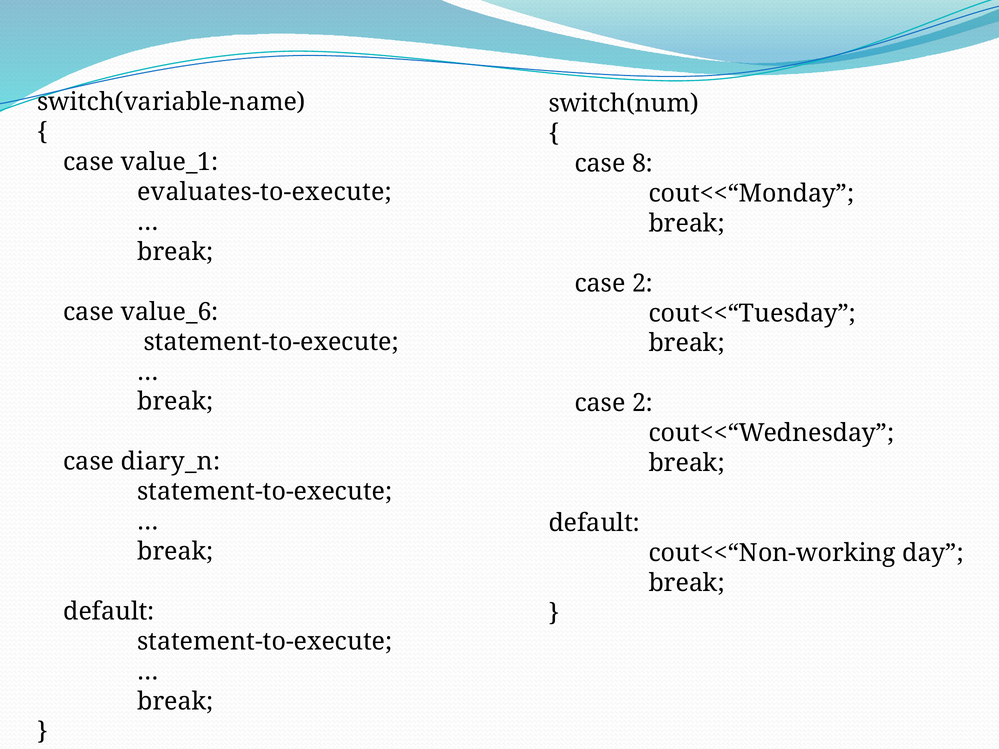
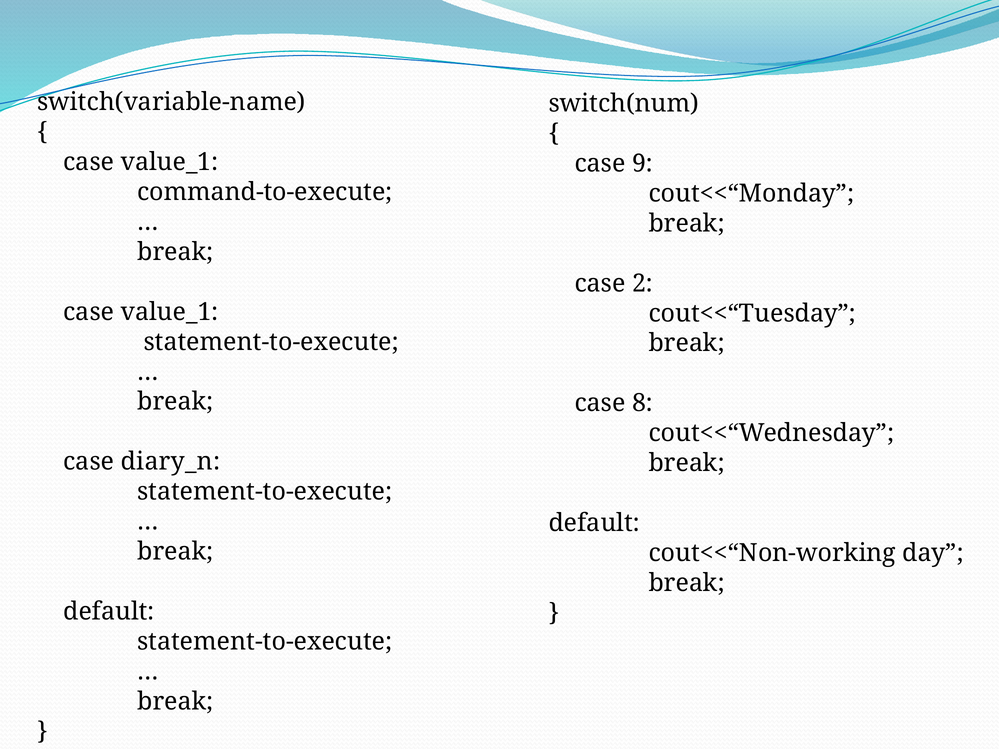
8: 8 -> 9 (643, 164)
evaluates-to-execute: evaluates-to-execute -> command-to-execute (265, 192)
value_6: value_6 -> value_1 (170, 312)
2: 2 -> 8 (643, 403)
